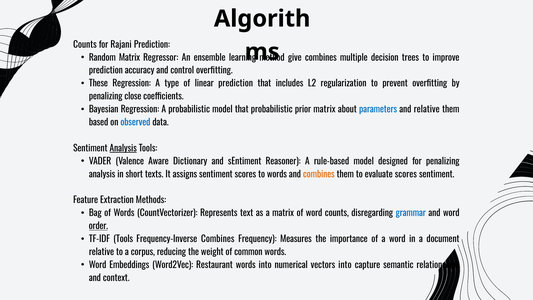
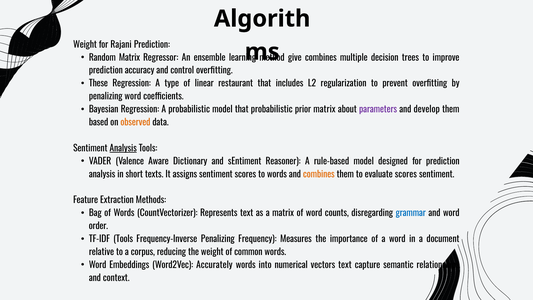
Counts: Counts -> Weight (85, 45)
linear prediction: prediction -> restaurant (236, 84)
penalizing close: close -> word (133, 96)
parameters colour: blue -> purple (378, 109)
and relative: relative -> develop (427, 109)
observed colour: blue -> orange (135, 122)
for penalizing: penalizing -> prediction (443, 161)
order underline: present -> none (98, 226)
Frequency-Inverse Combines: Combines -> Penalizing (218, 239)
Restaurant: Restaurant -> Accurately (214, 265)
vectors into: into -> text (345, 265)
